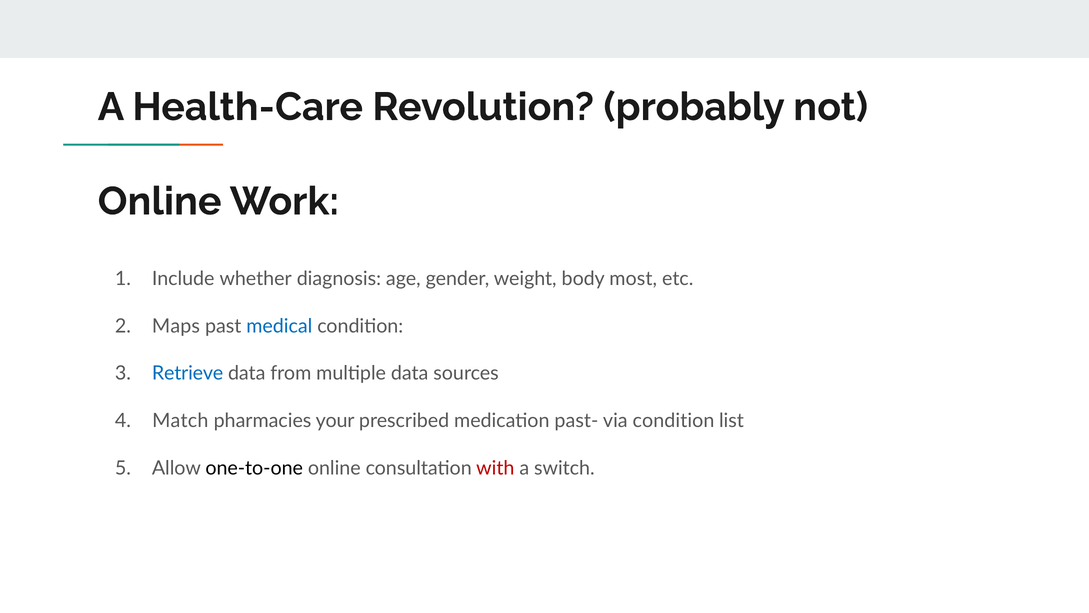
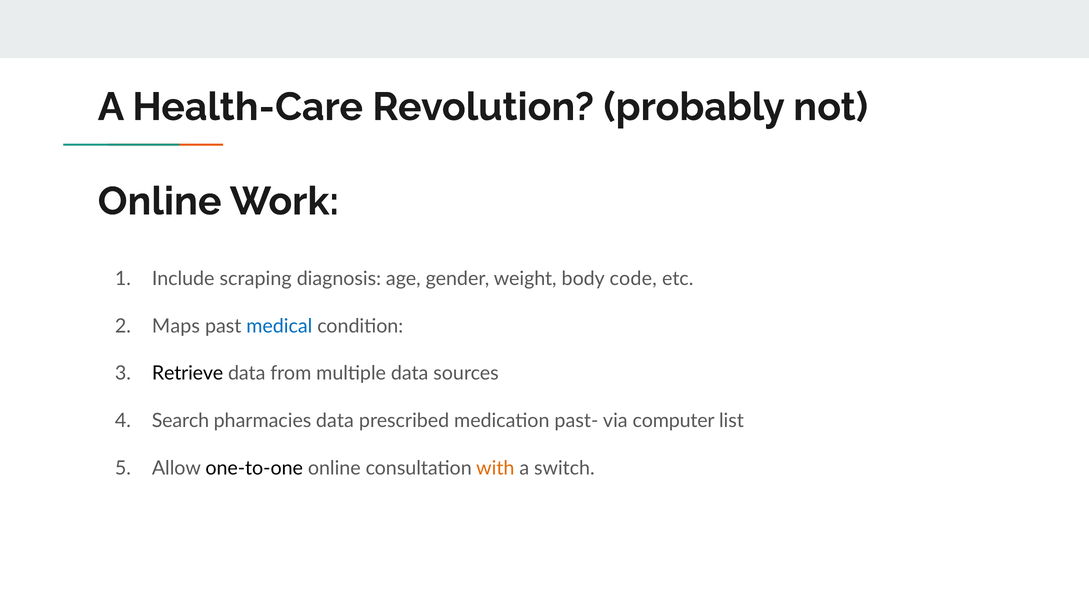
whether: whether -> scraping (256, 279)
most: most -> code (633, 279)
Retrieve colour: blue -> black (188, 373)
Match: Match -> Search (180, 420)
pharmacies your: your -> data (335, 420)
via condition: condition -> computer (674, 420)
with colour: red -> orange (495, 468)
